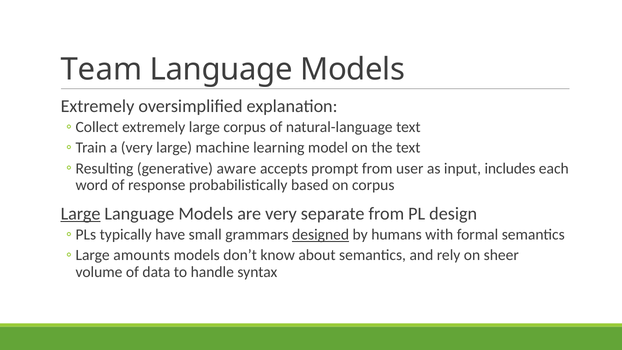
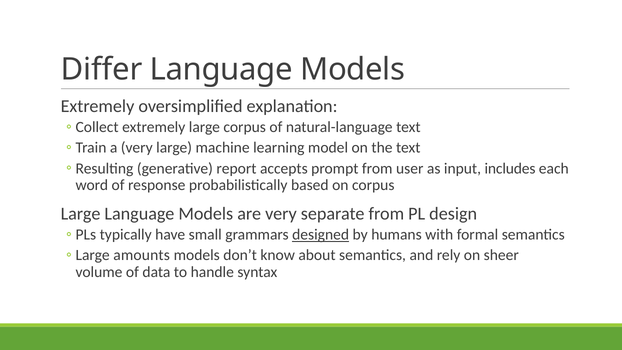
Team: Team -> Differ (102, 70)
aware: aware -> report (236, 168)
Large underline: present -> none (81, 214)
